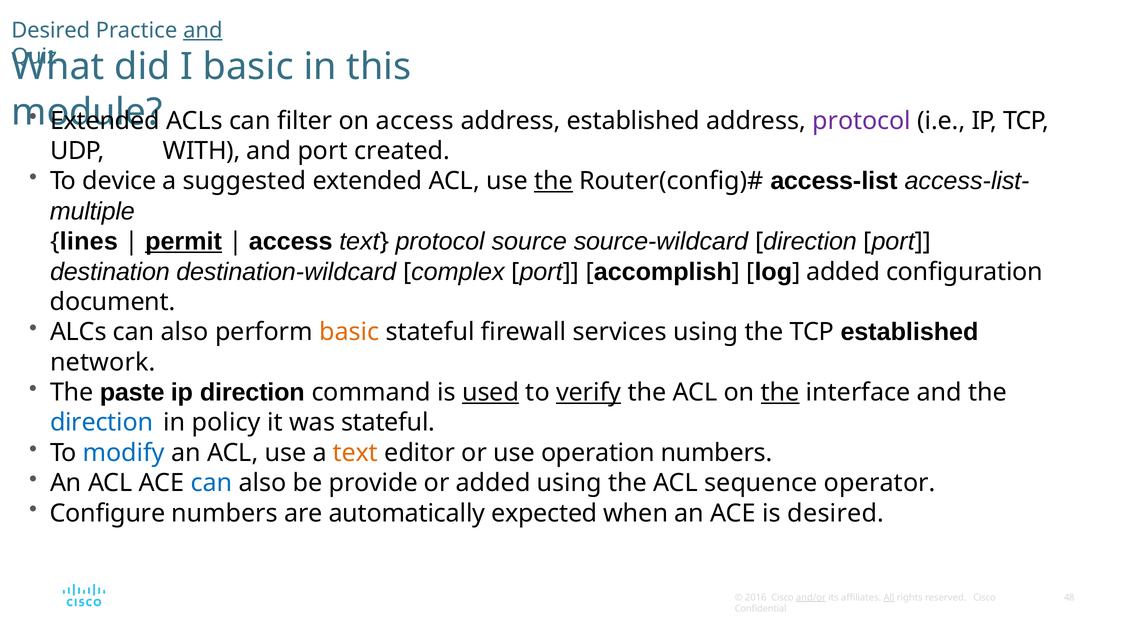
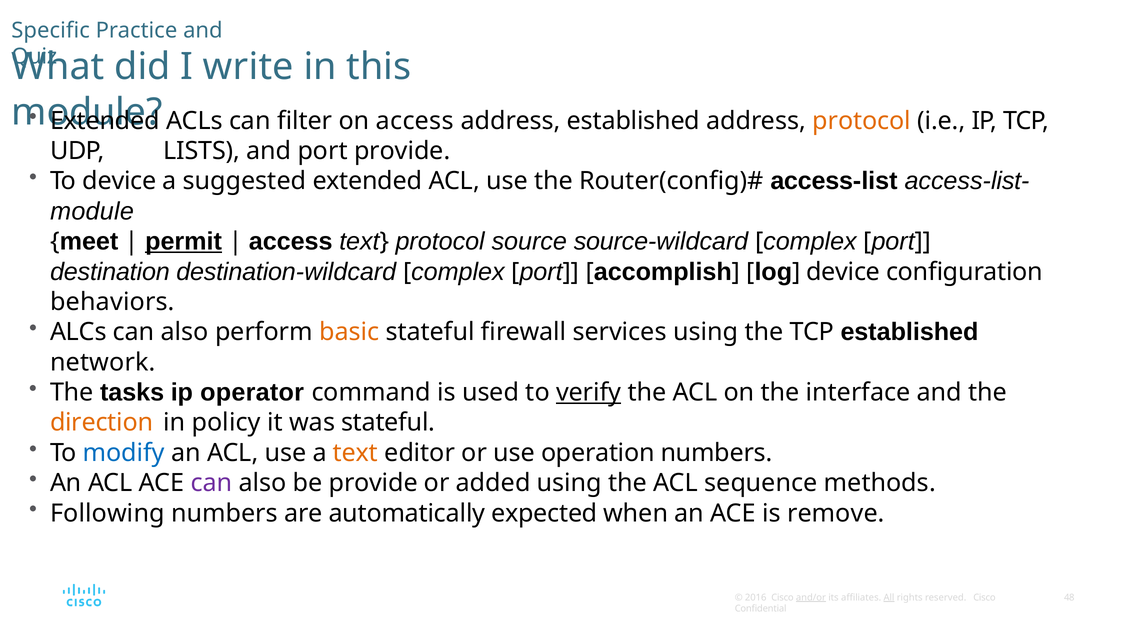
Desired: Desired -> Specific (51, 30)
and underline: present -> none (203, 30)
I basic: basic -> write (248, 67)
protocol colour: purple -> orange (862, 121)
WITH: WITH -> LISTS (202, 151)
port created: created -> provide (402, 151)
the underline: present -> none (553, 181)
multiple: multiple -> module (92, 211)
lines: lines -> meet (89, 242)
direction: direction -> complex (810, 242)
added: added -> device (843, 272)
document: document -> behaviors (112, 302)
paste: paste -> tasks (132, 393)
ip direction: direction -> operator (252, 393)
used underline: present -> none (491, 393)
the underline: present -> none (780, 393)
direction colour: blue -> orange (102, 423)
can colour: blue -> purple (212, 483)
operator: operator -> methods (880, 483)
Configure: Configure -> Following (107, 514)
is desired: desired -> remove (836, 514)
